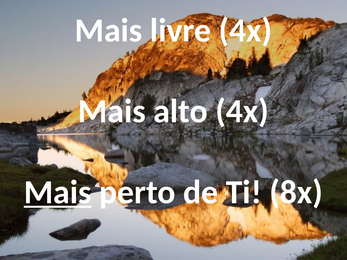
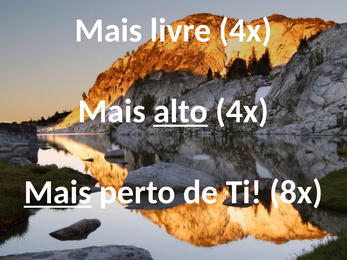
alto underline: none -> present (181, 111)
